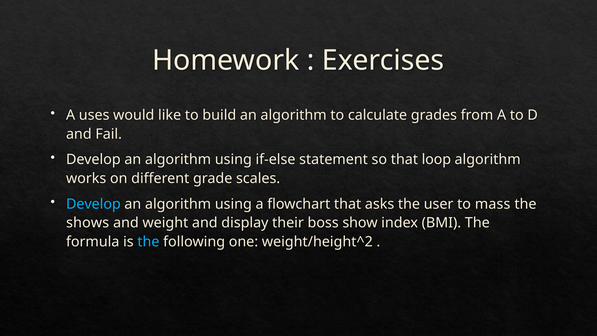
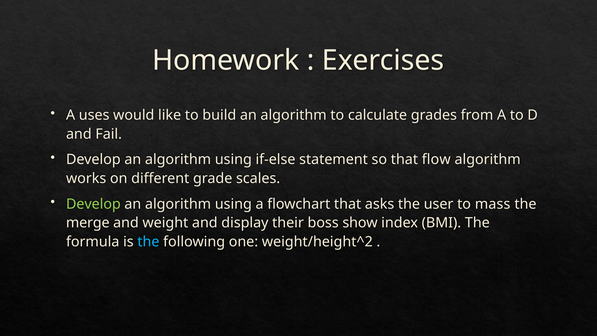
loop: loop -> flow (436, 160)
Develop colour: light blue -> light green (93, 204)
shows: shows -> merge (88, 223)
